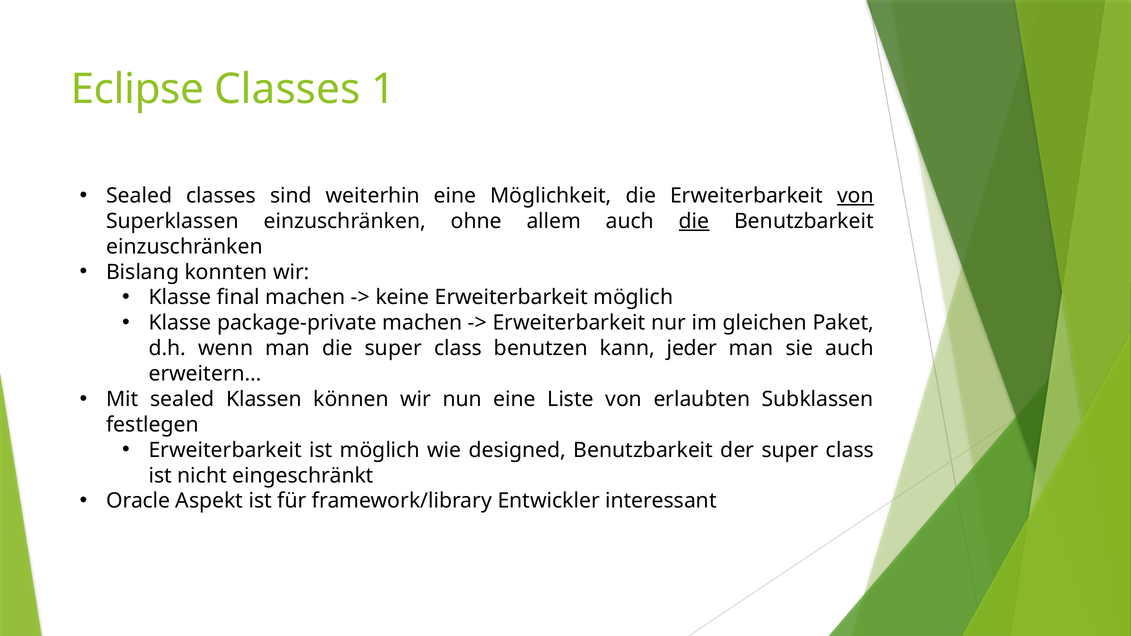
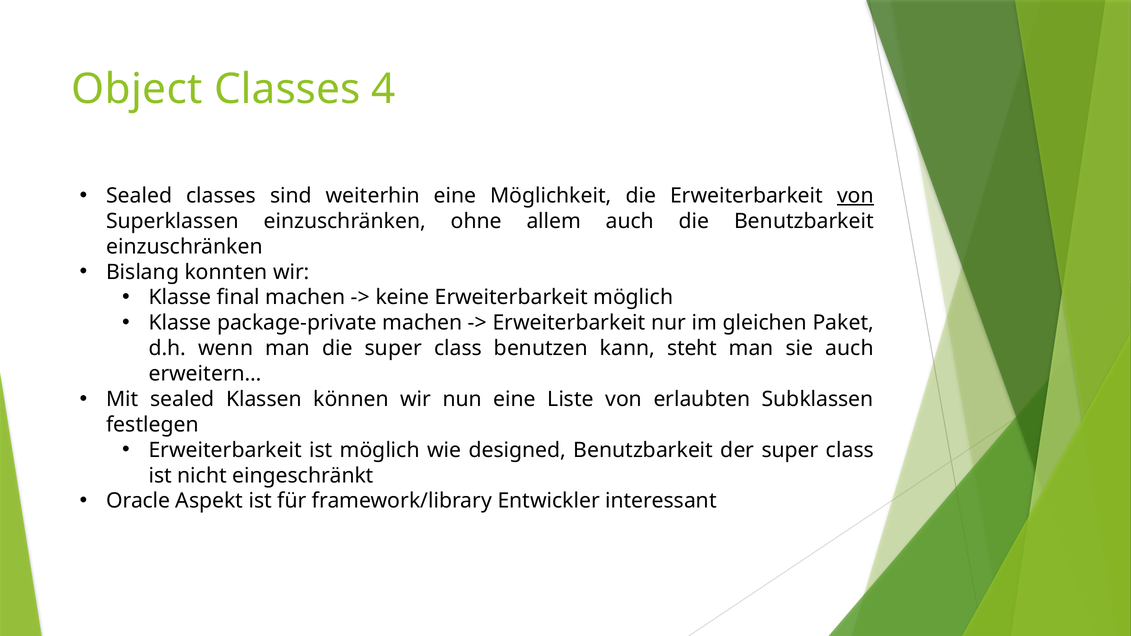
Eclipse: Eclipse -> Object (137, 89)
1: 1 -> 4 (383, 89)
die underline: present -> none (694, 221)
jeder: jeder -> steht (692, 348)
